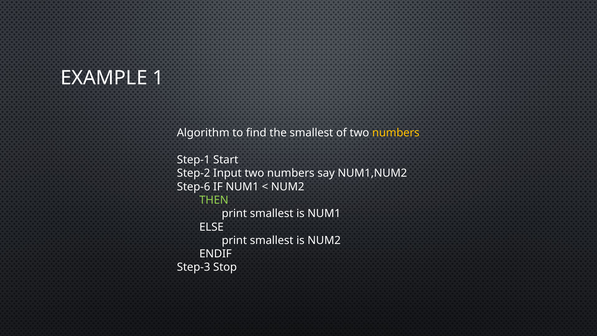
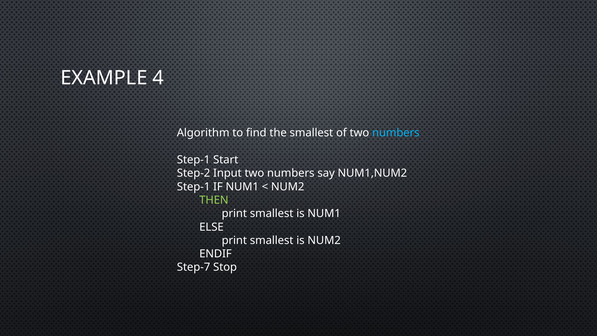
1: 1 -> 4 (158, 78)
numbers colour: yellow -> light blue (396, 133)
Step-6: Step-6 -> Step-1 (194, 187)
Step-3: Step-3 -> Step-7 (194, 267)
